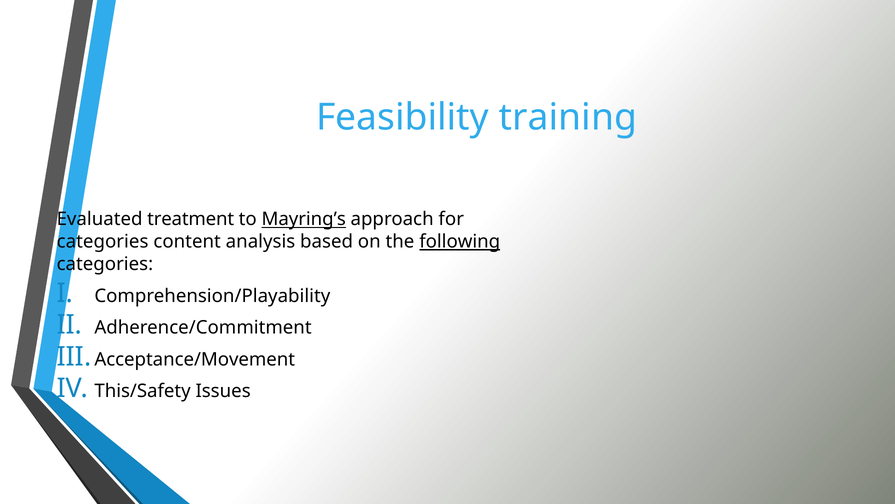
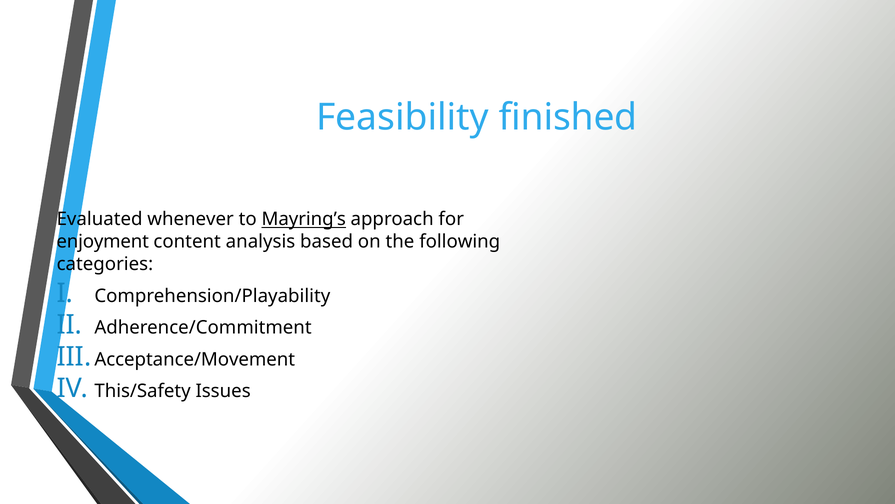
training: training -> finished (568, 117)
treatment: treatment -> whenever (191, 219)
categories: categories -> enjoyment (103, 241)
following underline: present -> none (460, 241)
